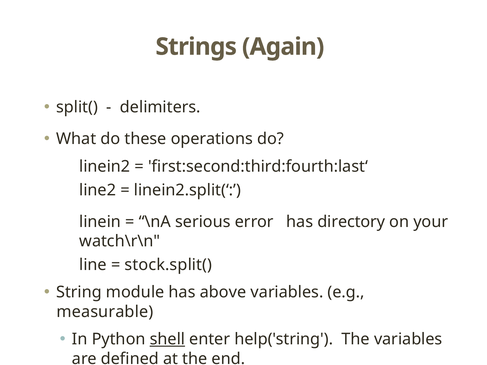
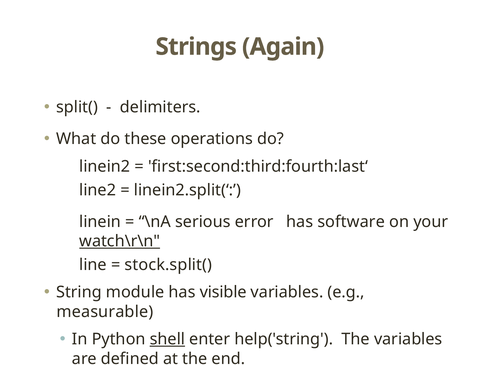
directory: directory -> software (351, 222)
watch\r\n underline: none -> present (120, 241)
above: above -> visible (223, 292)
